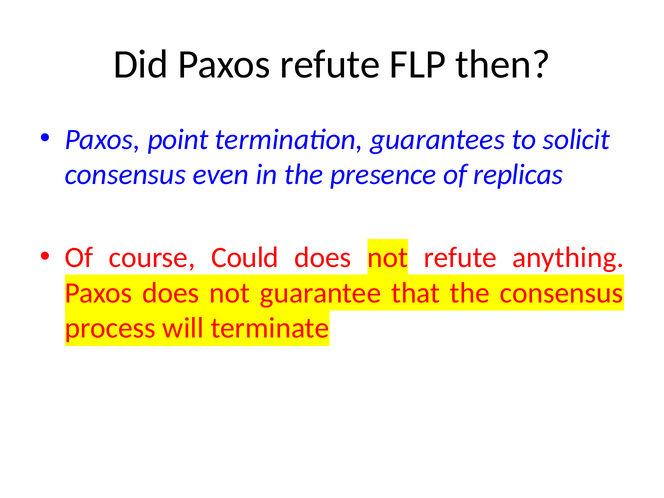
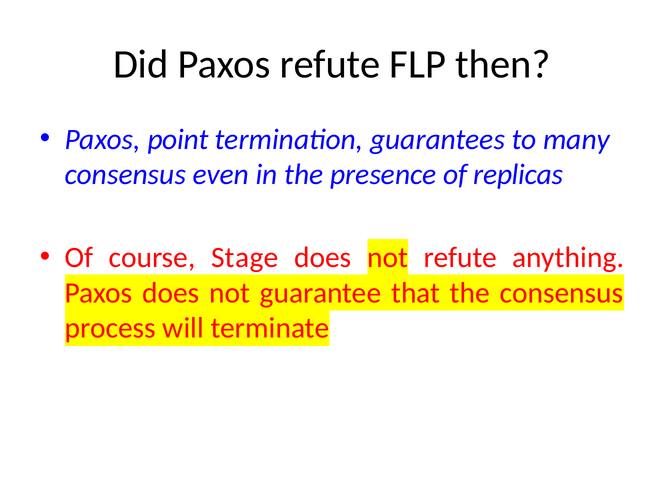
solicit: solicit -> many (576, 139)
Could: Could -> Stage (245, 257)
